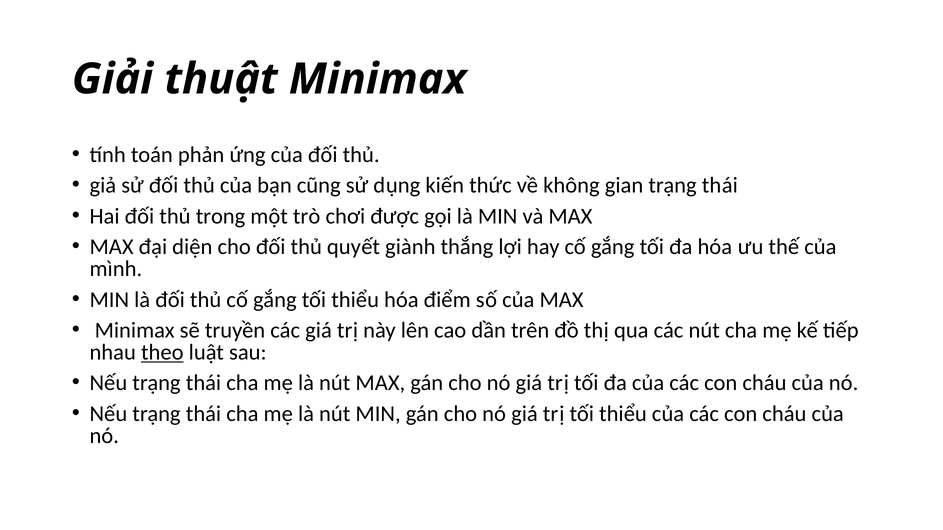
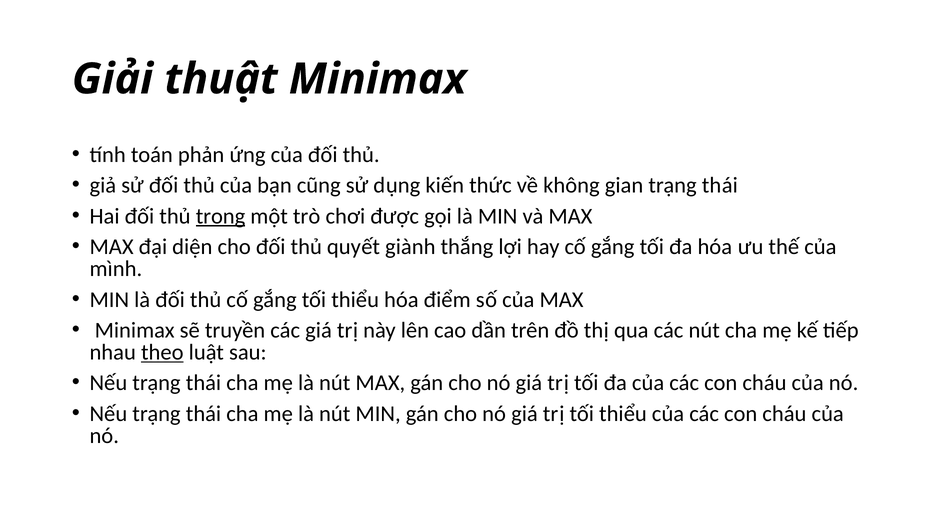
trong underline: none -> present (221, 216)
